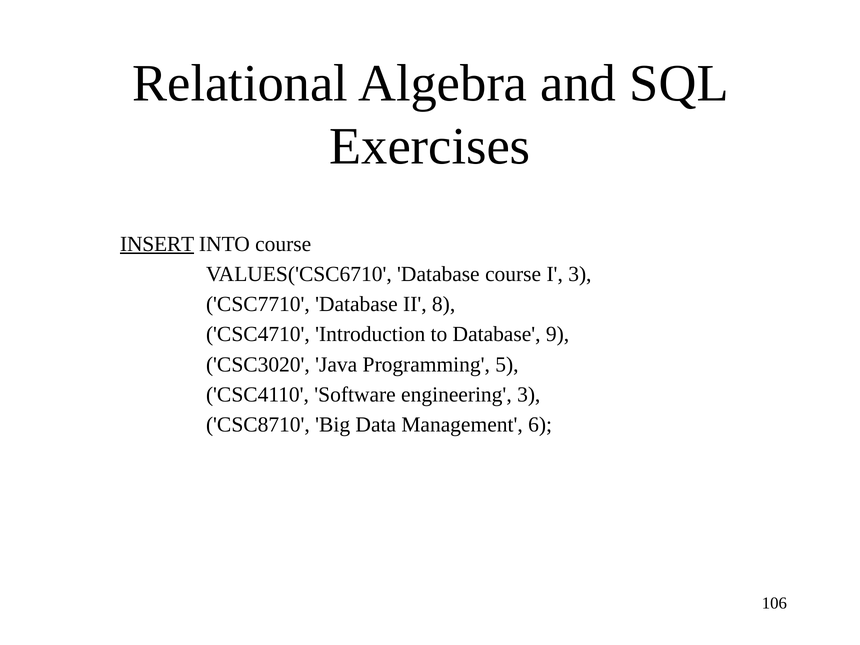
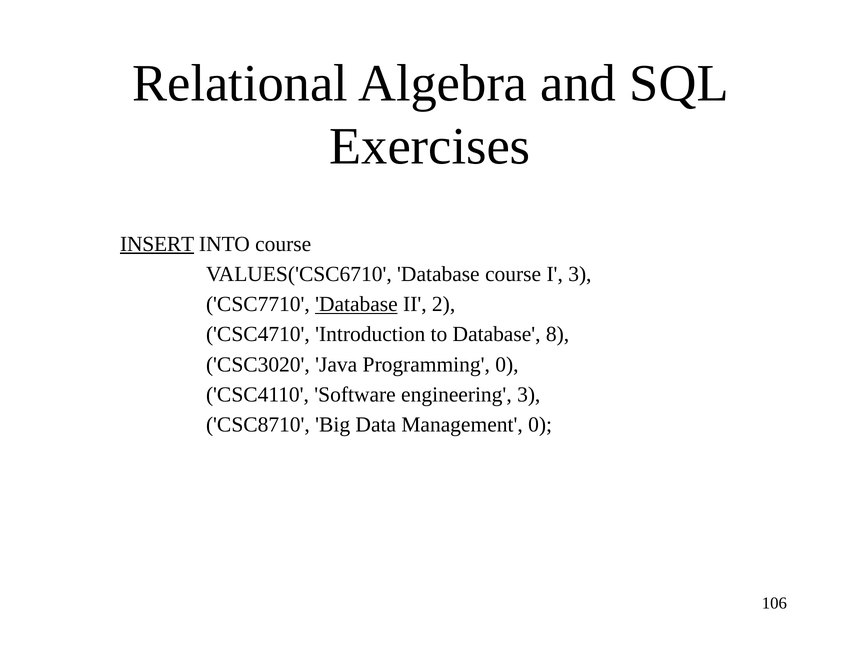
Database underline: none -> present (356, 304)
8: 8 -> 2 (444, 304)
9: 9 -> 8 (558, 334)
Programming 5: 5 -> 0 (507, 364)
Management 6: 6 -> 0 (540, 425)
